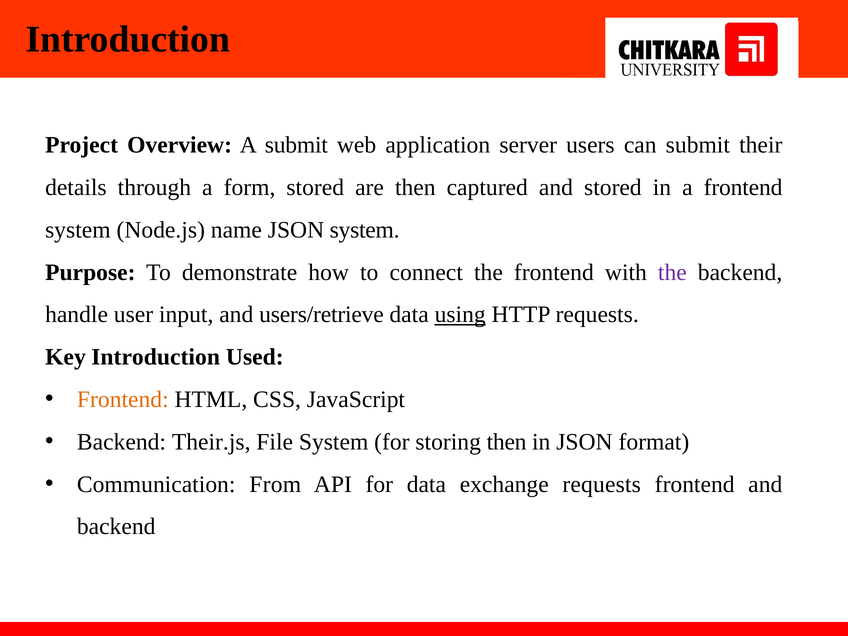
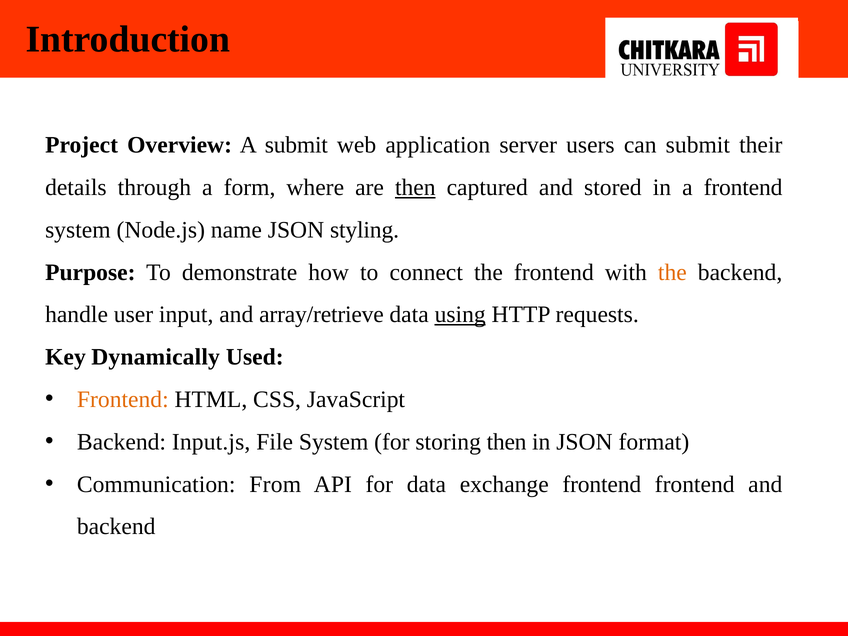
form stored: stored -> where (315, 187)
then underline: none -> present (415, 187)
JSON system: system -> styling (365, 230)
the colour: purple -> orange (672, 272)
users/retrieve: users/retrieve -> array/retrieve (321, 315)
Key Introduction: Introduction -> Dynamically (156, 357)
Their.js: Their.js -> Input.js (211, 442)
exchange requests: requests -> frontend (602, 484)
